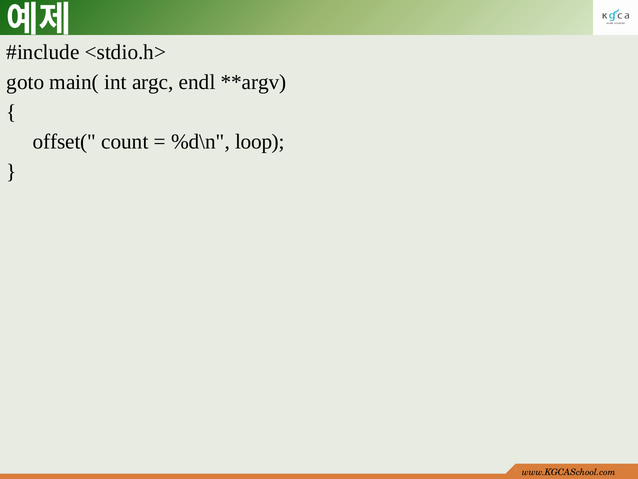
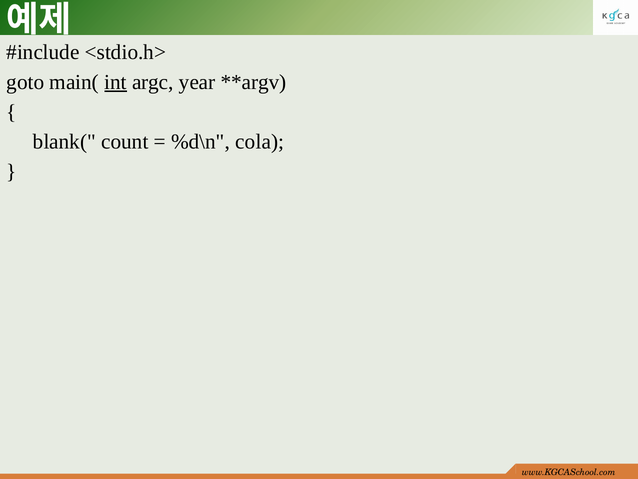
int underline: none -> present (116, 82)
endl: endl -> year (197, 82)
offset(: offset( -> blank( (64, 142)
loop: loop -> cola (260, 142)
